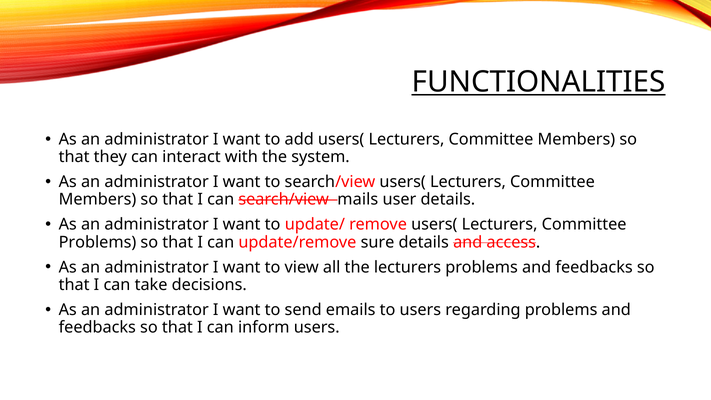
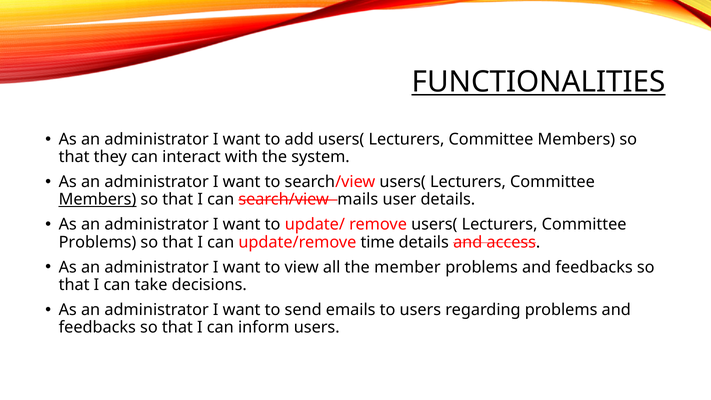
Members underline: none -> present (97, 200)
sure: sure -> time (378, 242)
the lecturers: lecturers -> member (407, 267)
